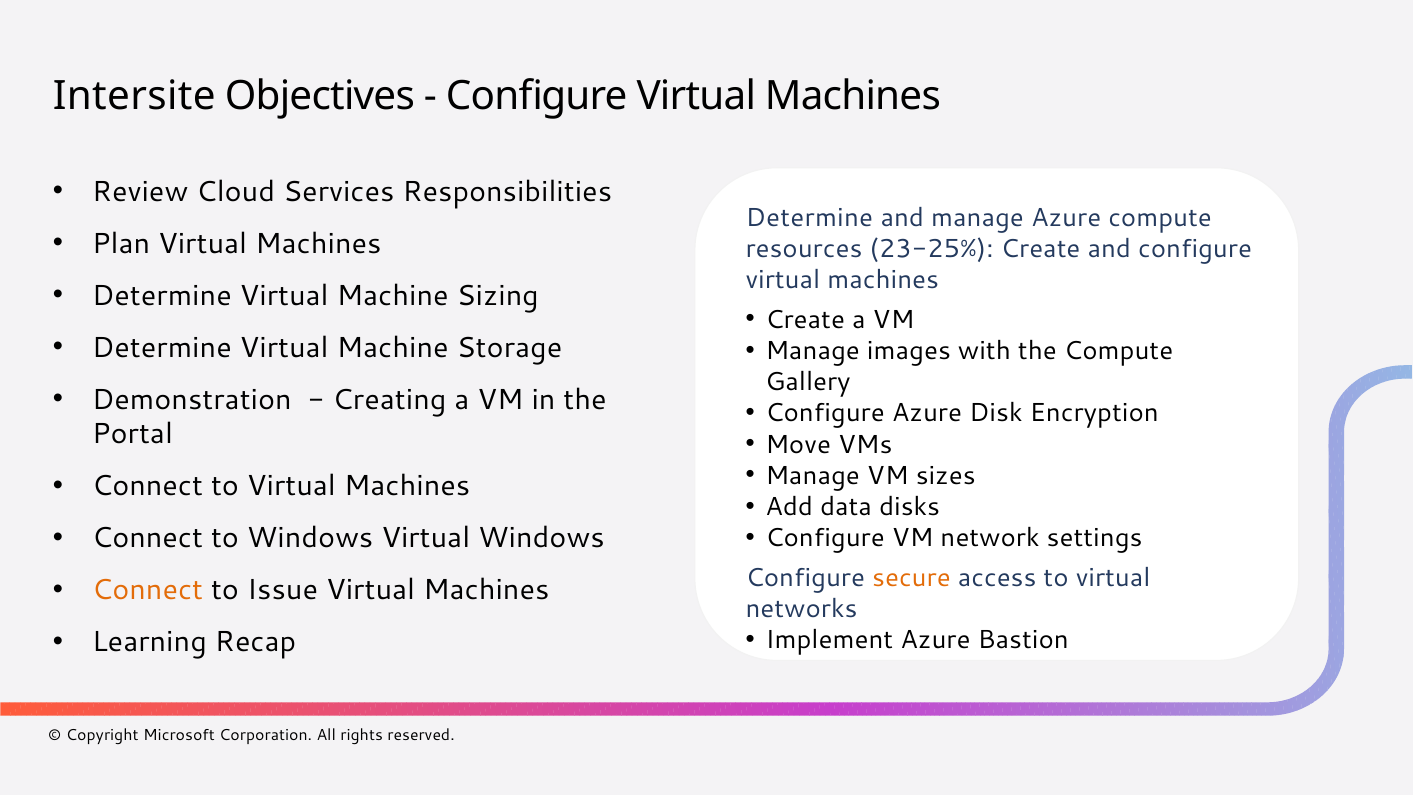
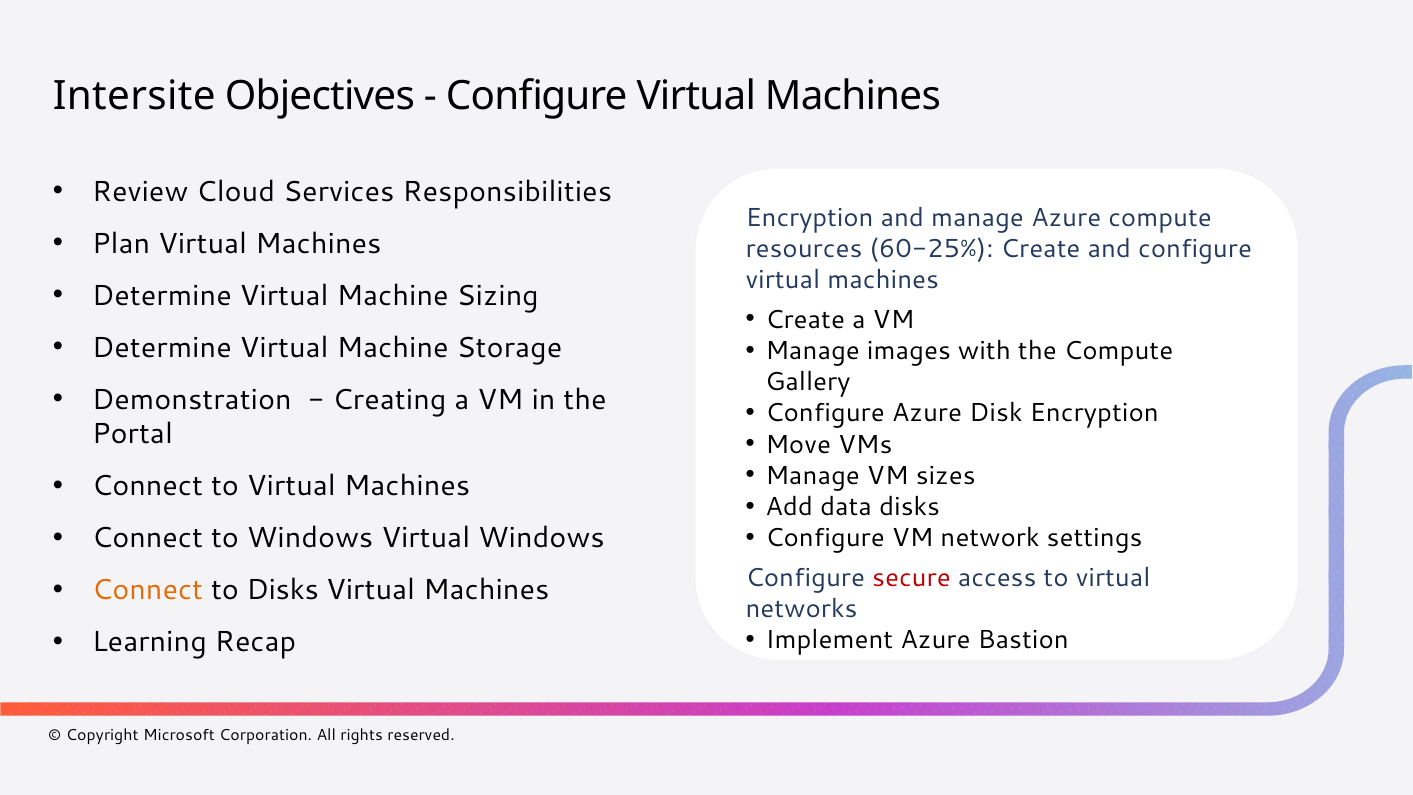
Determine: Determine -> Encryption (810, 217)
23-25%: 23-25% -> 60-25% (932, 249)
secure colour: orange -> red (911, 578)
to Issue: Issue -> Disks (283, 590)
